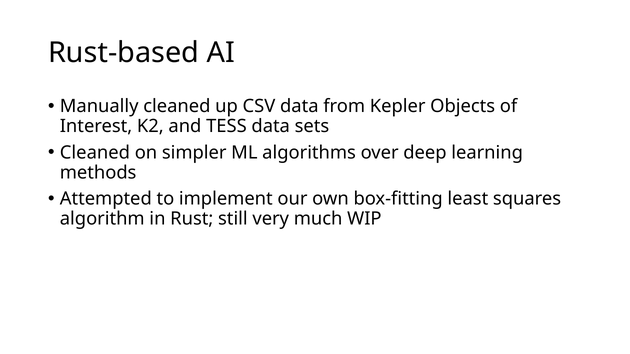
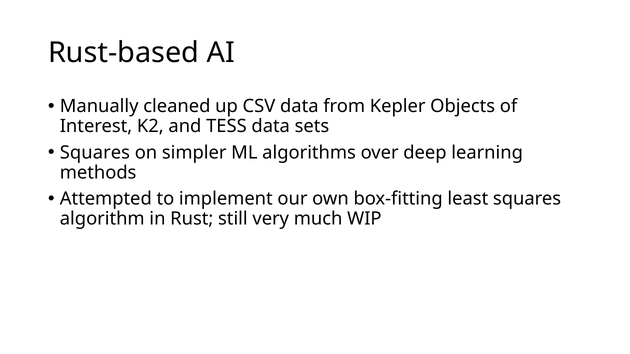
Cleaned: Cleaned -> Squares (95, 153)
